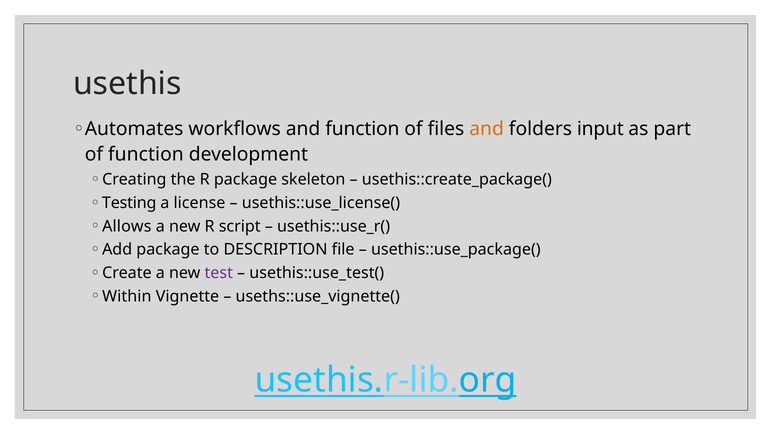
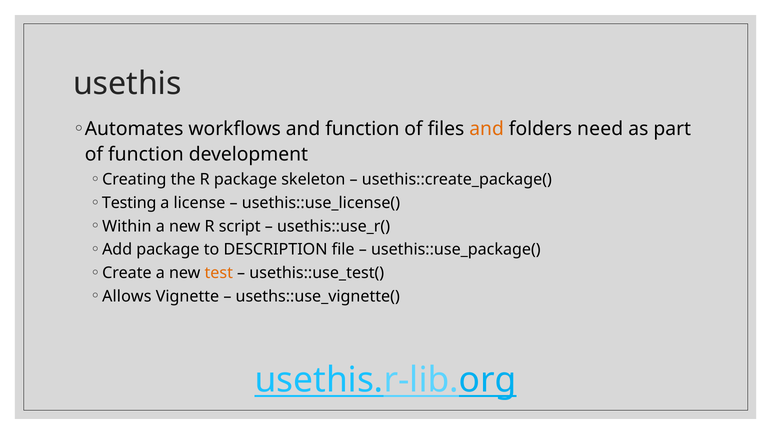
input: input -> need (600, 129)
Allows: Allows -> Within (127, 226)
test colour: purple -> orange (219, 273)
Within: Within -> Allows (127, 296)
